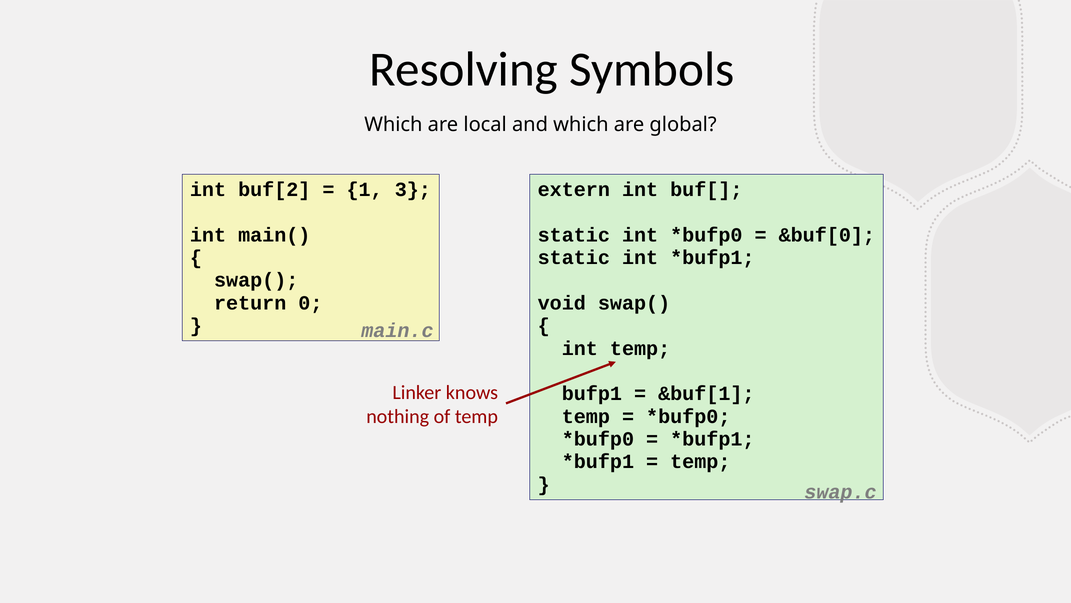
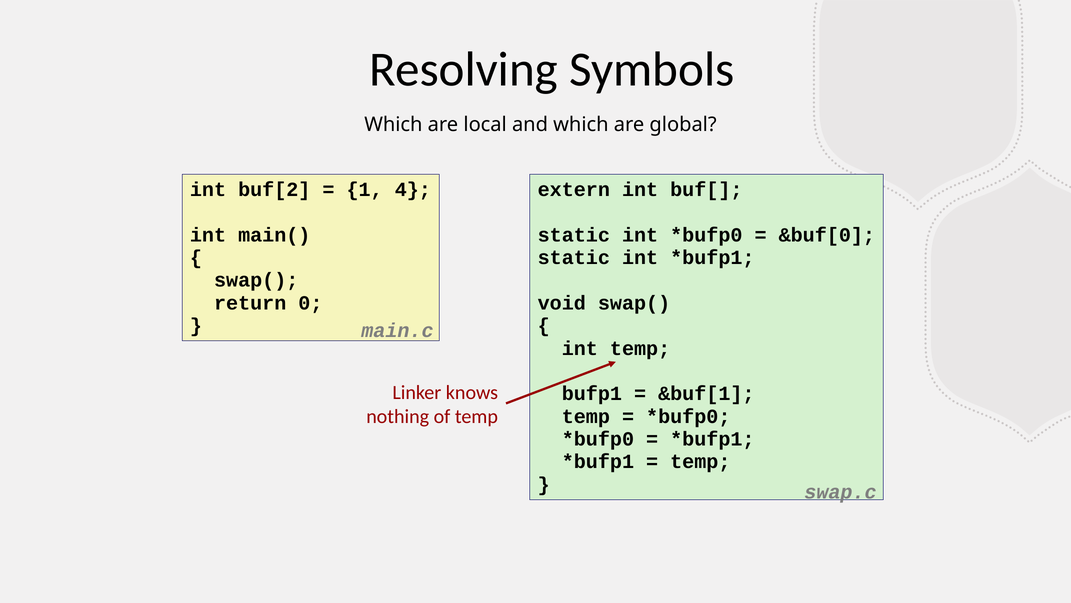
3: 3 -> 4 (413, 189)
